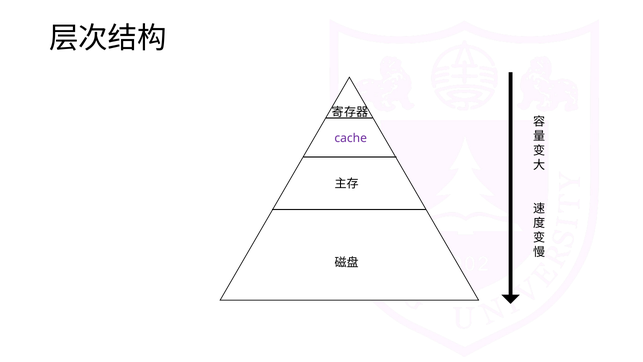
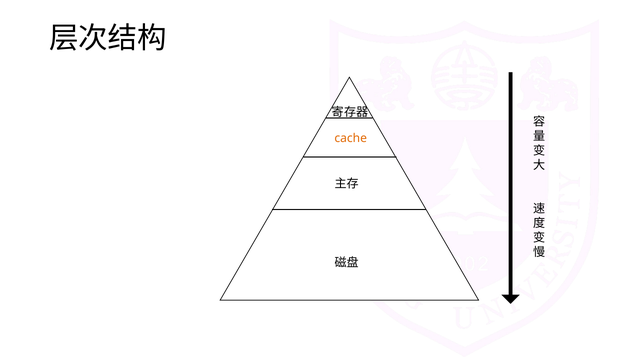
cache colour: purple -> orange (351, 138)
